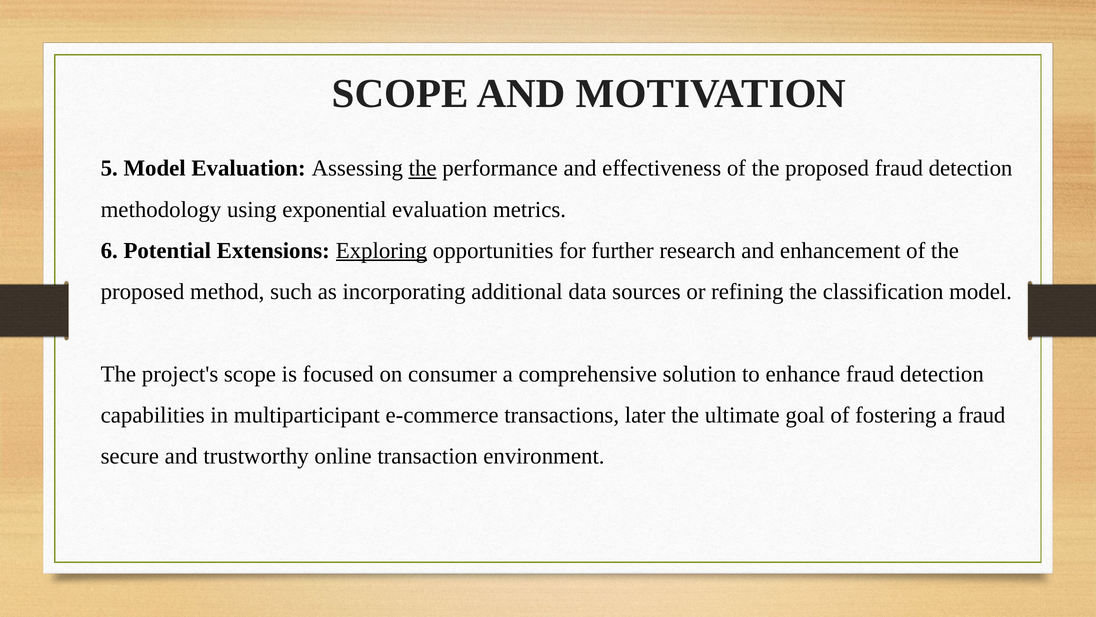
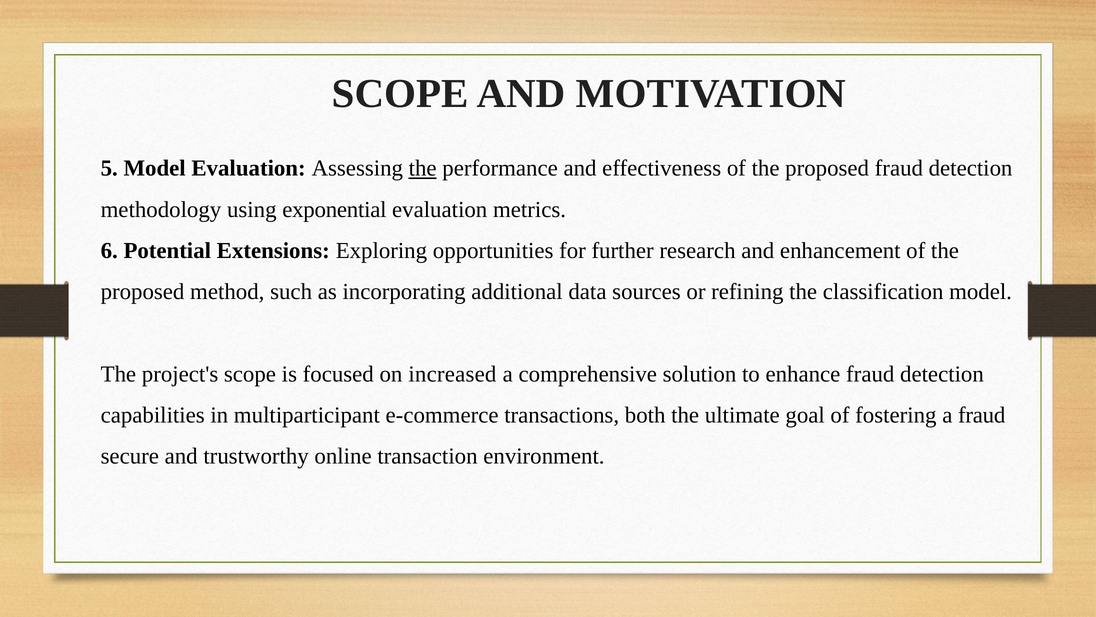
Exploring underline: present -> none (381, 250)
consumer: consumer -> increased (452, 374)
later: later -> both (645, 415)
